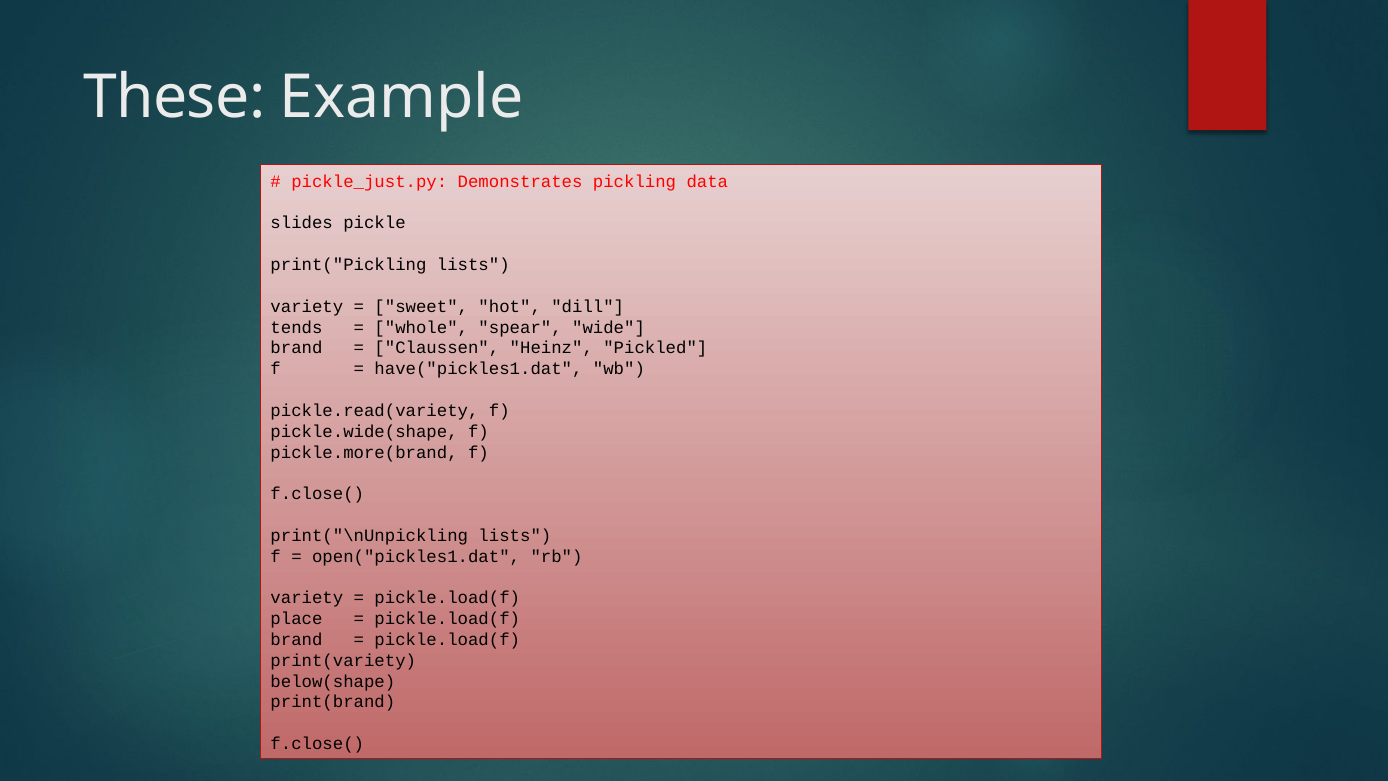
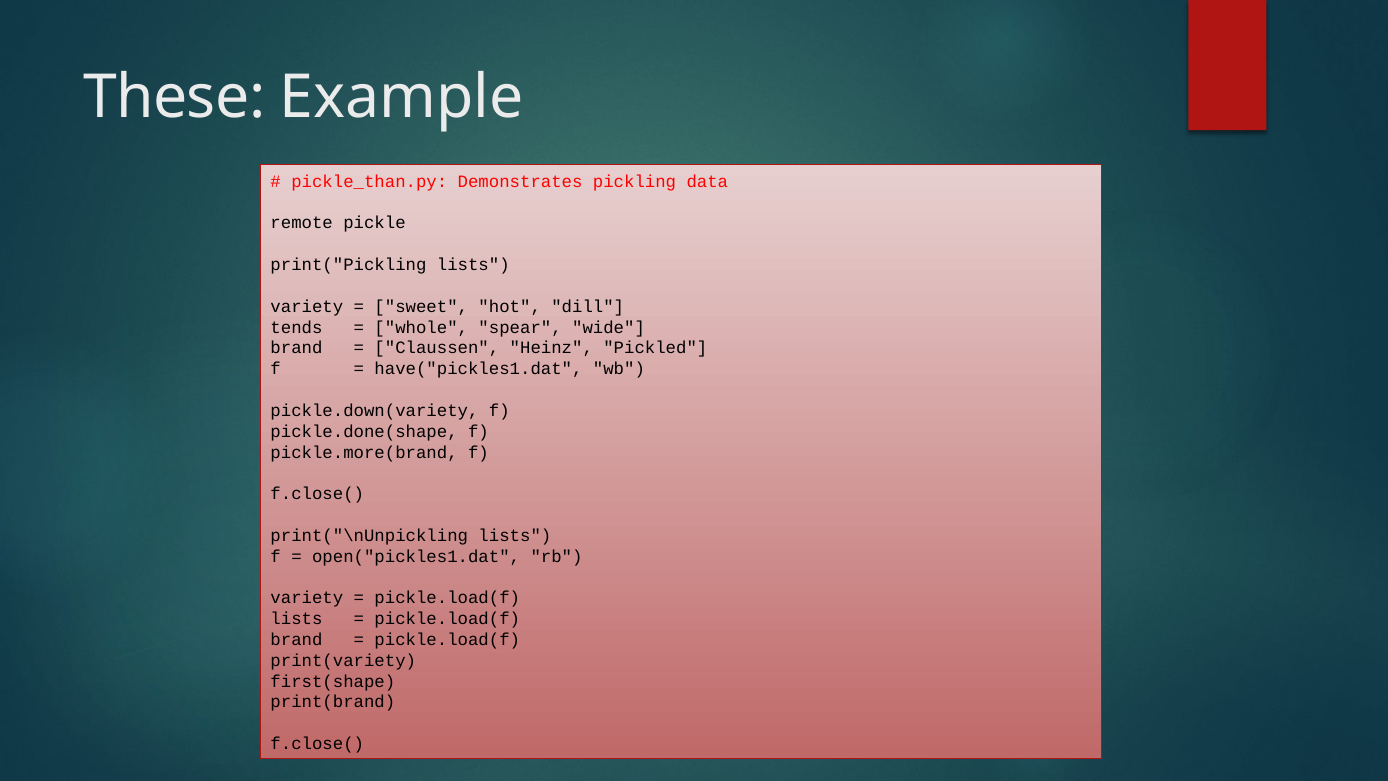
pickle_just.py: pickle_just.py -> pickle_than.py (369, 182)
slides: slides -> remote (302, 223)
pickle.read(variety: pickle.read(variety -> pickle.down(variety (374, 411)
pickle.wide(shape: pickle.wide(shape -> pickle.done(shape (364, 431)
place: place -> lists (296, 619)
below(shape: below(shape -> first(shape (333, 681)
